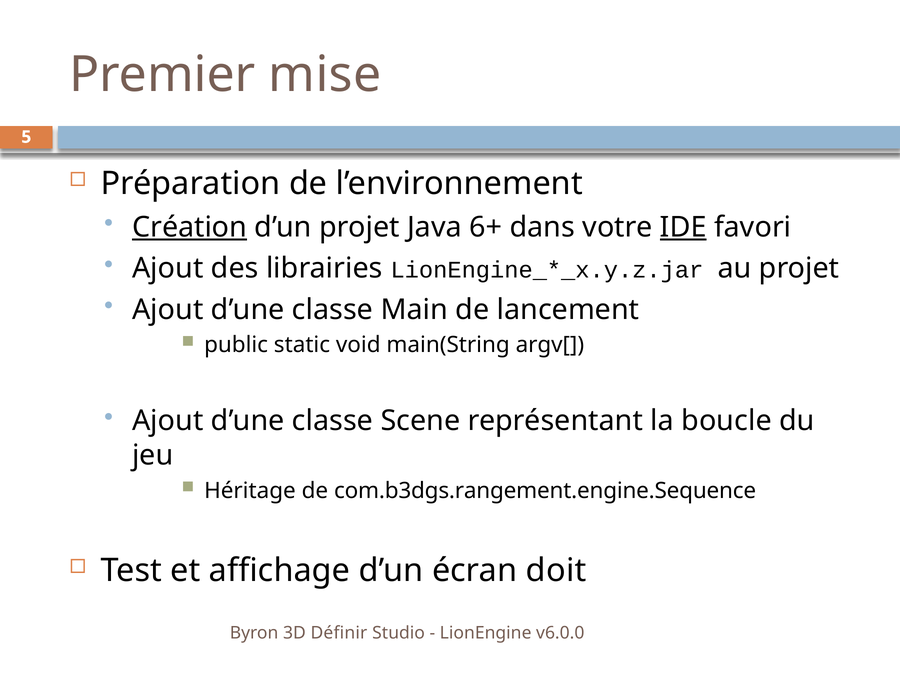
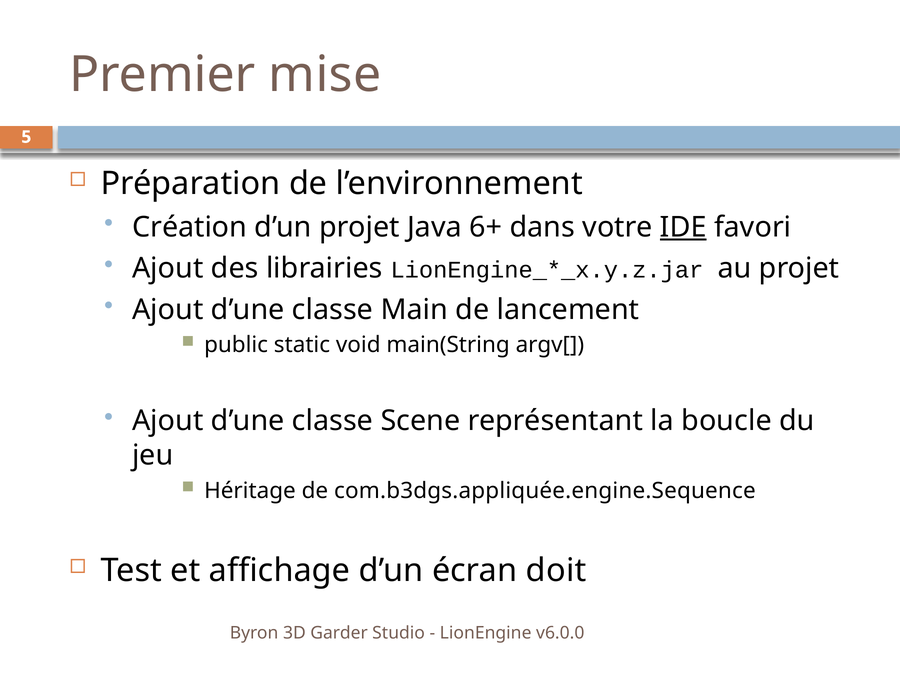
Création underline: present -> none (190, 227)
com.b3dgs.rangement.engine.Sequence: com.b3dgs.rangement.engine.Sequence -> com.b3dgs.appliquée.engine.Sequence (545, 491)
Définir: Définir -> Garder (339, 633)
